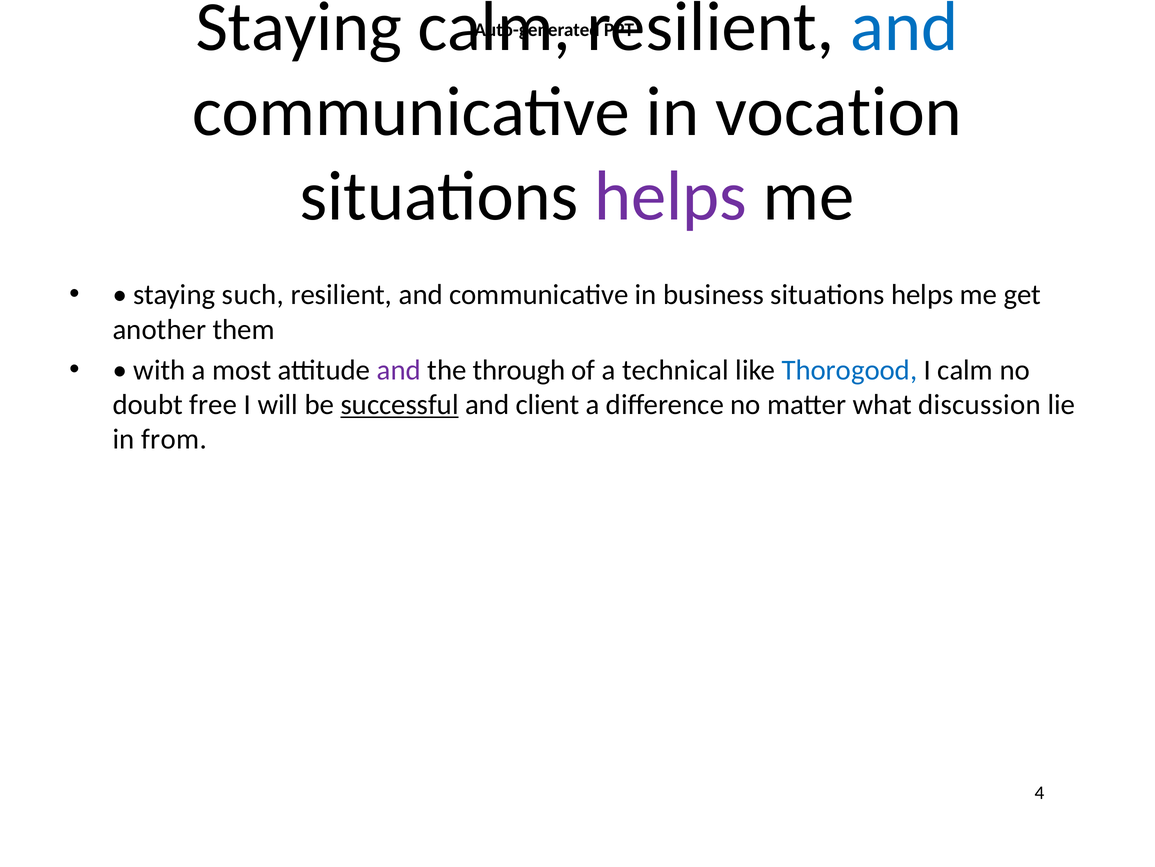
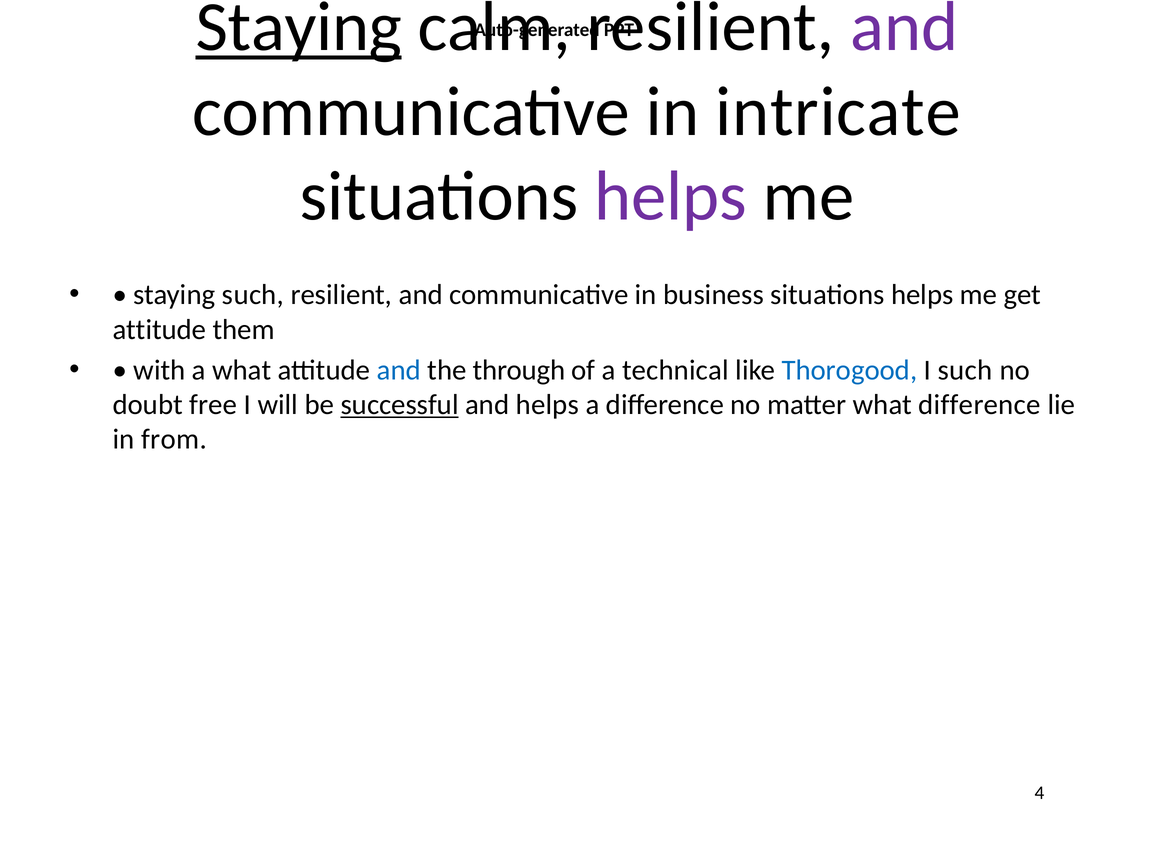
Staying underline: none -> present (299, 27)
and colour: blue -> purple (904, 27)
vocation: vocation -> intricate (838, 112)
another: another -> attitude (159, 329)
a most: most -> what (242, 370)
and colour: purple -> blue (399, 370)
I calm: calm -> such (965, 370)
and client: client -> helps (547, 404)
what discussion: discussion -> difference (980, 404)
